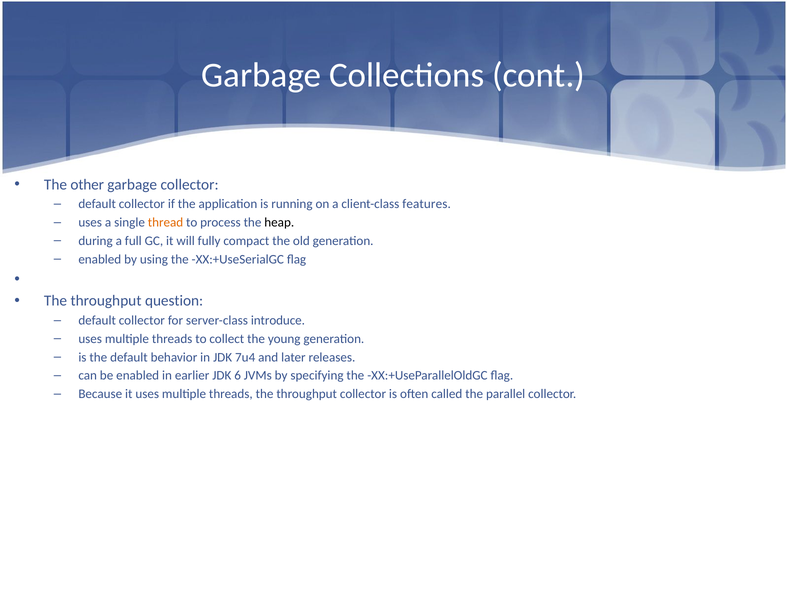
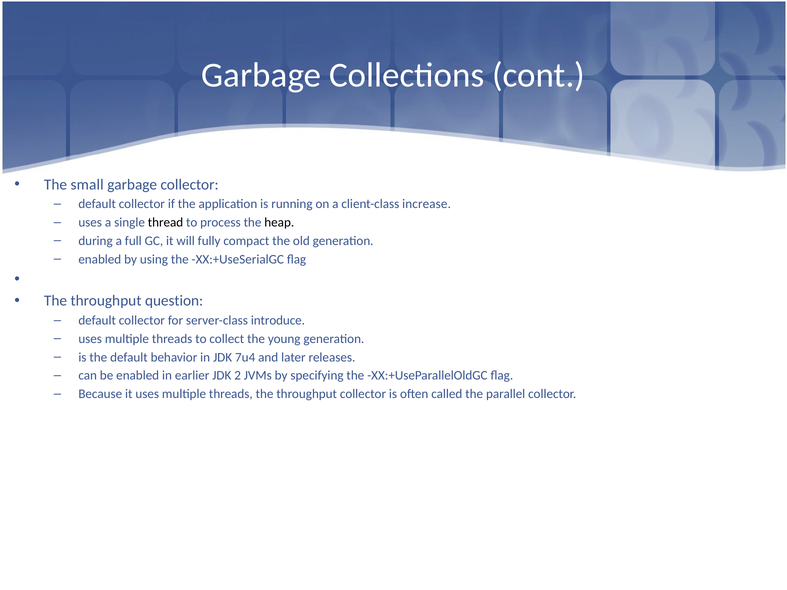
other: other -> small (87, 185)
features: features -> increase (427, 204)
thread colour: orange -> black (165, 223)
6: 6 -> 2 (238, 376)
